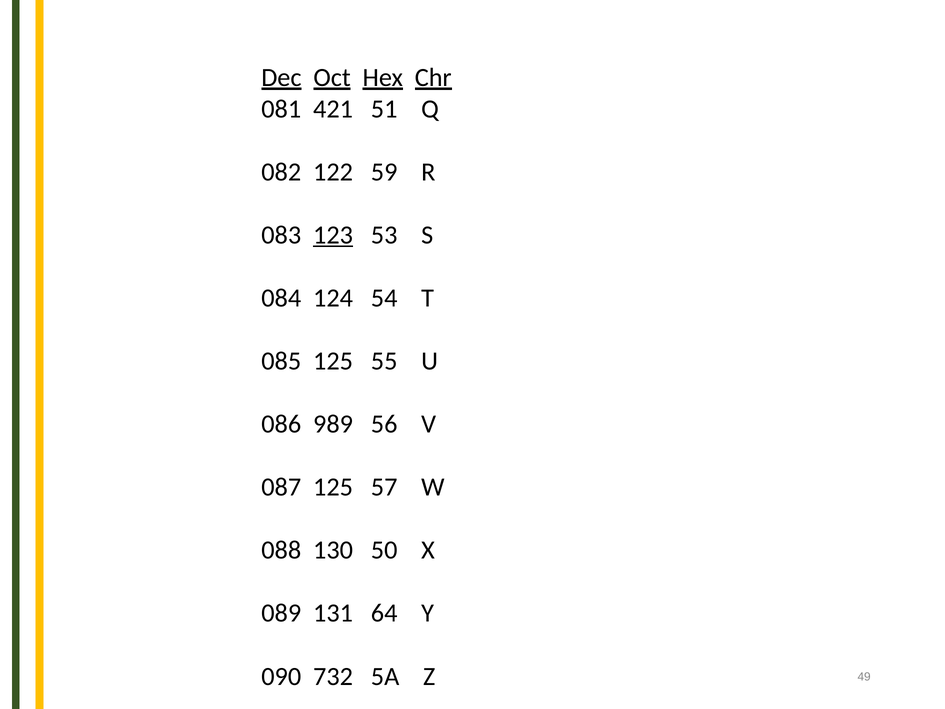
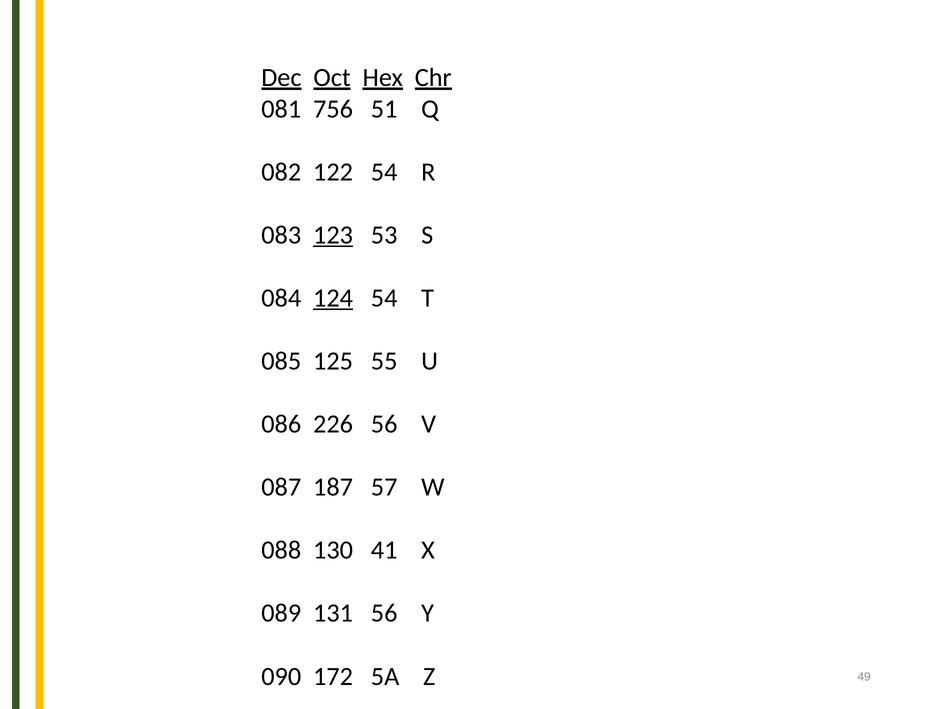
421: 421 -> 756 (333, 109)
122 59: 59 -> 54 (384, 172)
124 underline: none -> present (333, 298)
989: 989 -> 226 (333, 424)
087 125: 125 -> 187 (333, 487)
50: 50 -> 41 (384, 550)
131 64: 64 -> 56 (384, 613)
732: 732 -> 172 (333, 676)
